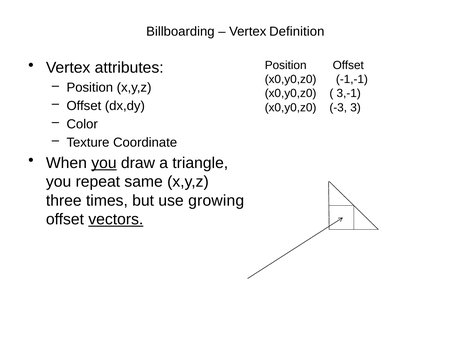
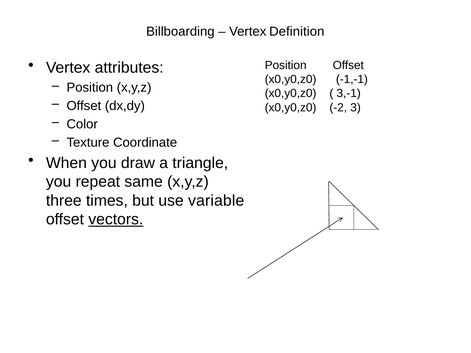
-3: -3 -> -2 (338, 108)
you underline: present -> none (104, 163)
growing: growing -> variable (216, 201)
